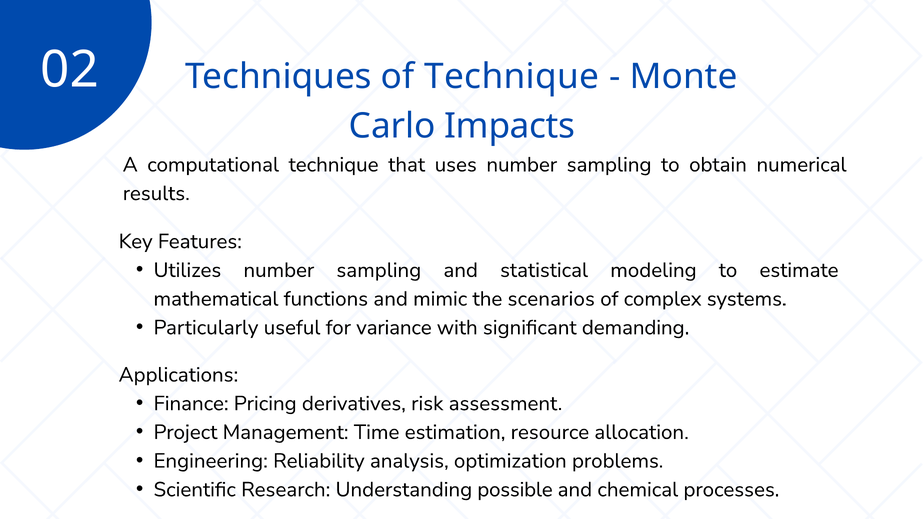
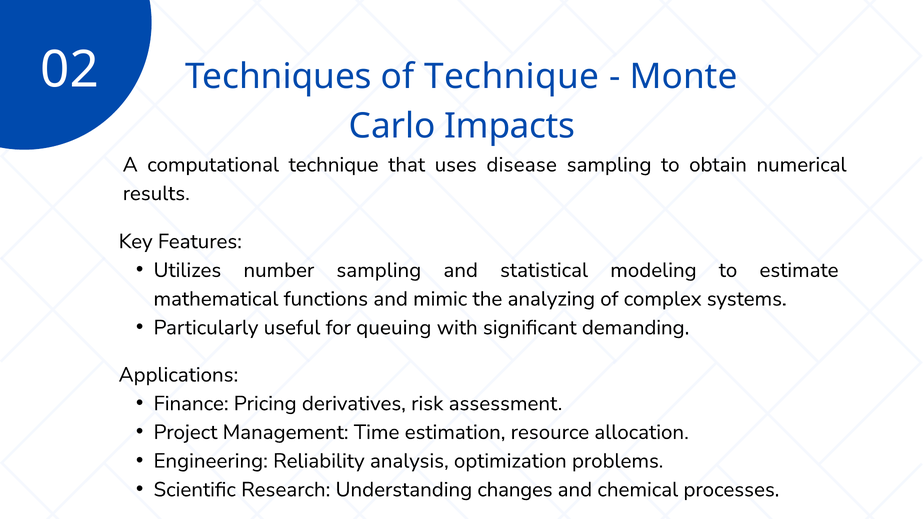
uses number: number -> disease (522, 165)
scenarios: scenarios -> analyzing (551, 299)
variance: variance -> queuing (394, 328)
possible: possible -> changes (515, 490)
